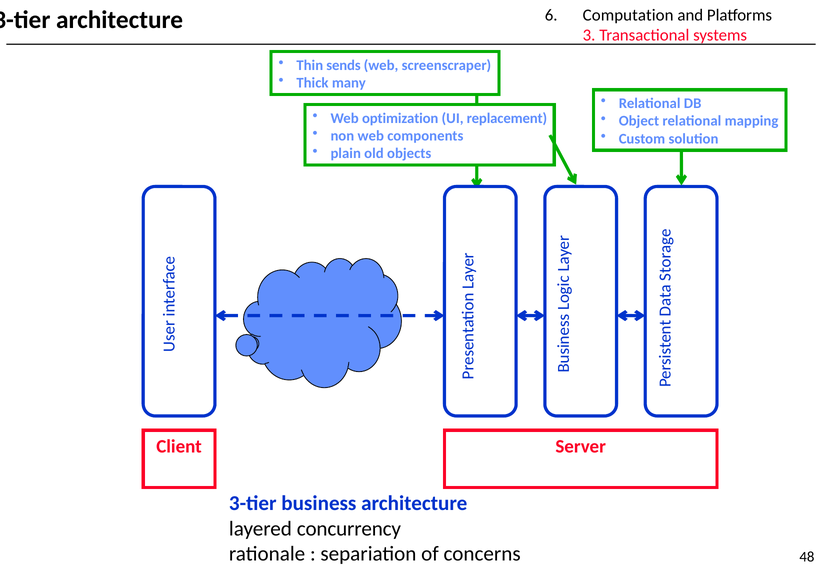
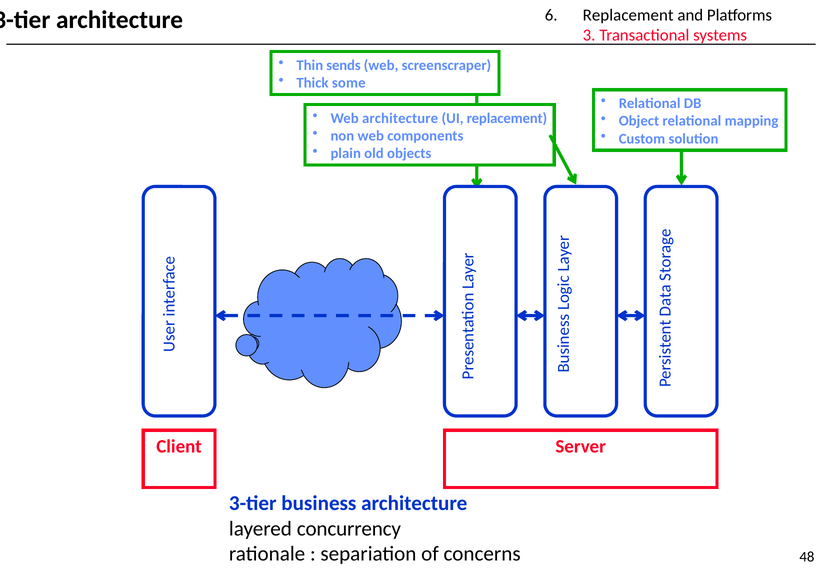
Computation: Computation -> Replacement (628, 15)
many: many -> some (349, 83)
Web optimization: optimization -> architecture (400, 118)
